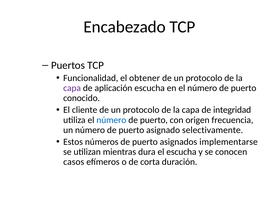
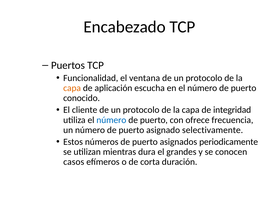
obtener: obtener -> ventana (145, 78)
capa colour: purple -> orange (72, 88)
origen: origen -> ofrece (198, 120)
implementarse: implementarse -> periodicamente (229, 142)
el escucha: escucha -> grandes (181, 152)
